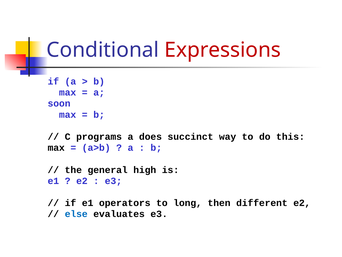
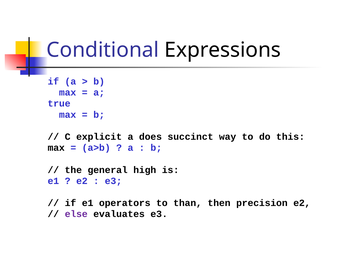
Expressions colour: red -> black (223, 50)
soon: soon -> true (59, 103)
programs: programs -> explicit (99, 136)
long: long -> than (188, 203)
different: different -> precision (262, 203)
else colour: blue -> purple (76, 214)
